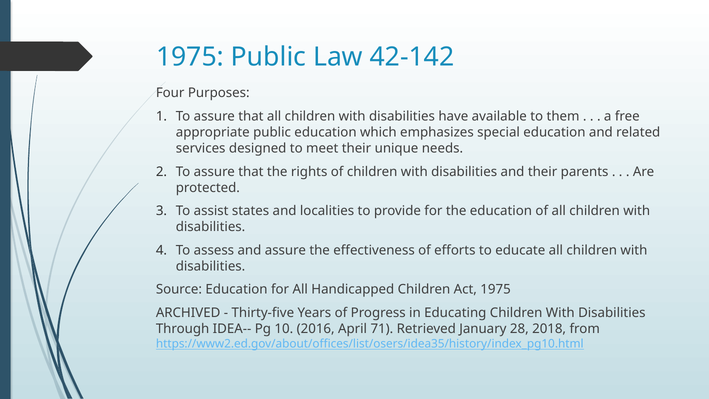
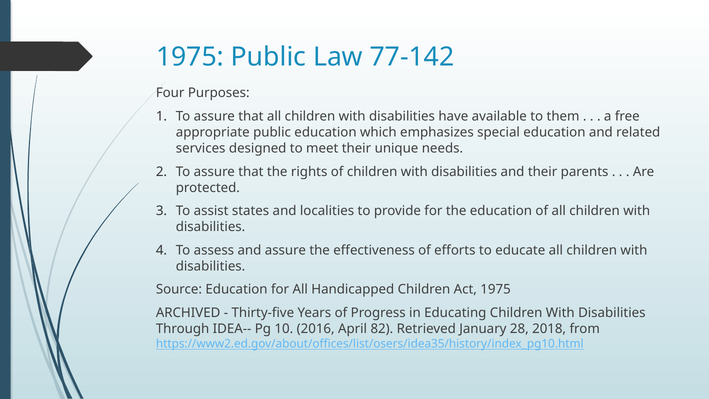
42-142: 42-142 -> 77-142 (412, 57)
71: 71 -> 82 (382, 329)
